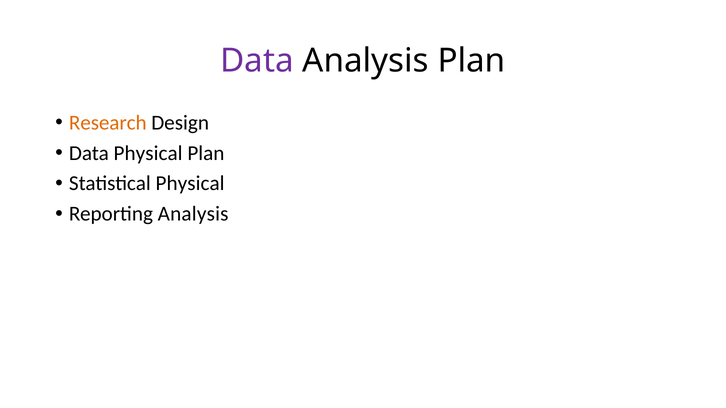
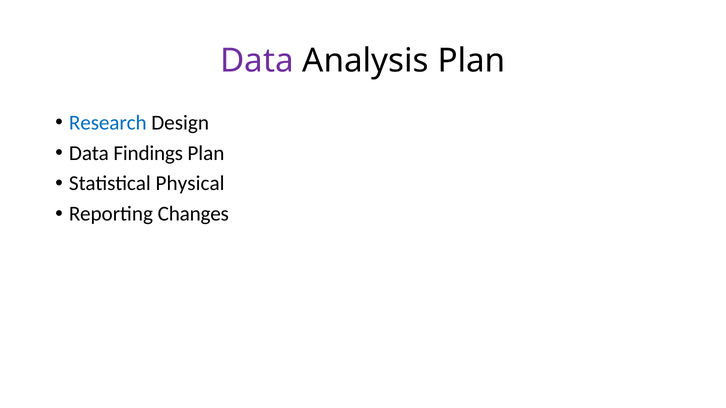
Research colour: orange -> blue (108, 123)
Data Physical: Physical -> Findings (148, 153)
Reporting Analysis: Analysis -> Changes (193, 214)
